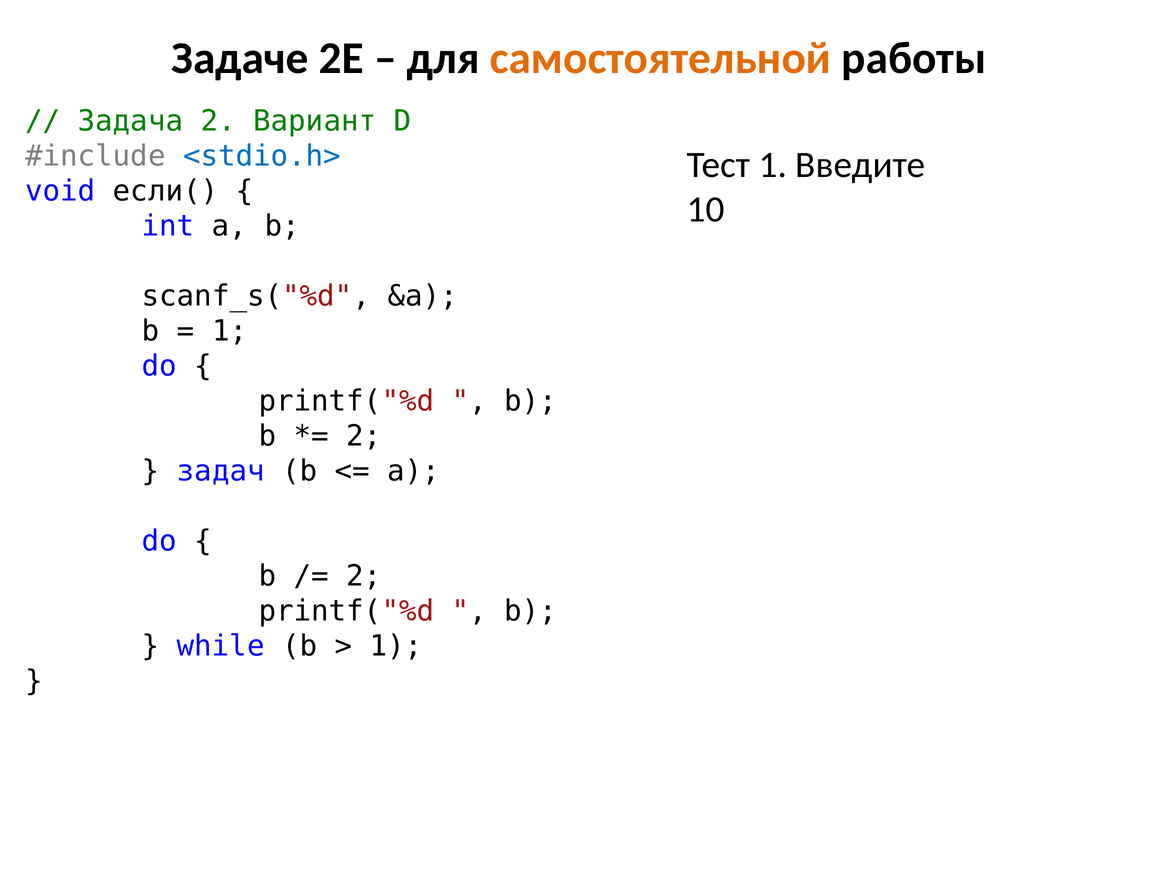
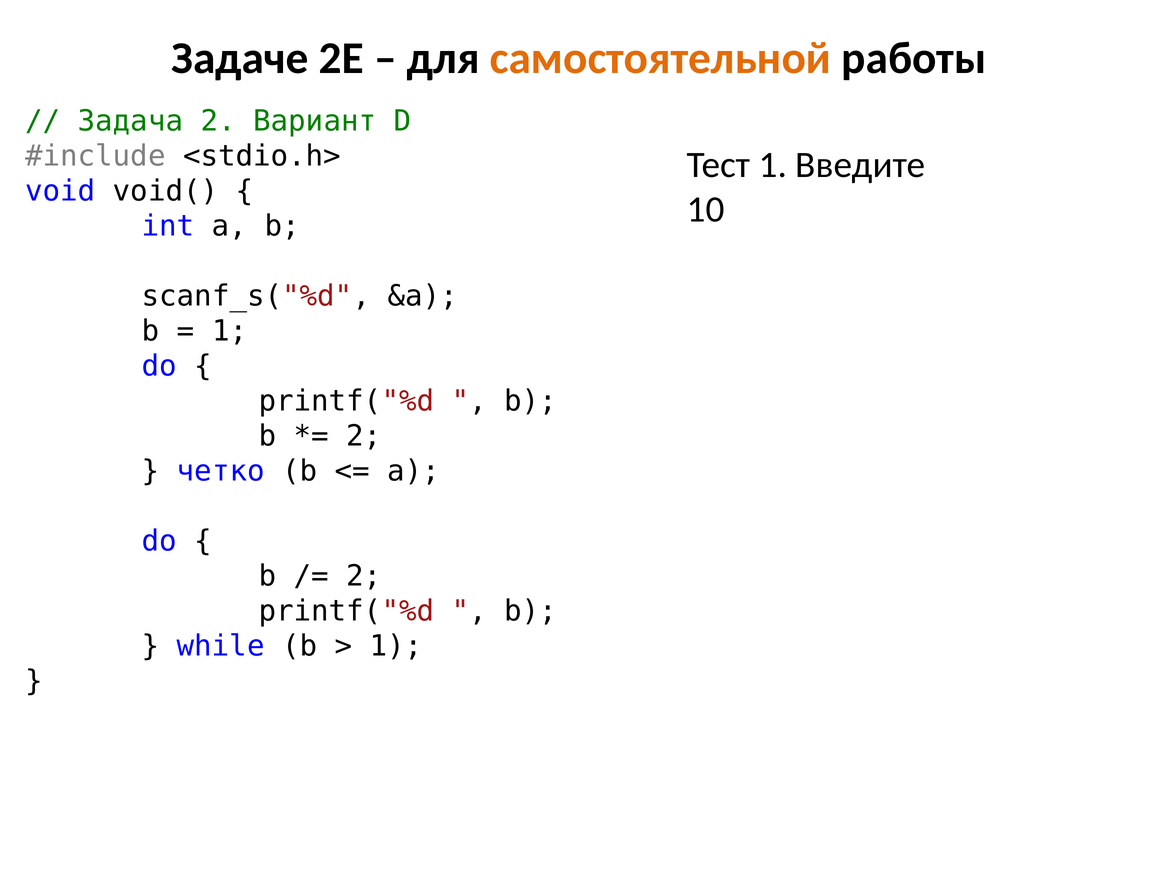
<stdio.h> colour: blue -> black (262, 156)
если(: если( -> void( (166, 191)
задач: задач -> четко (221, 471)
